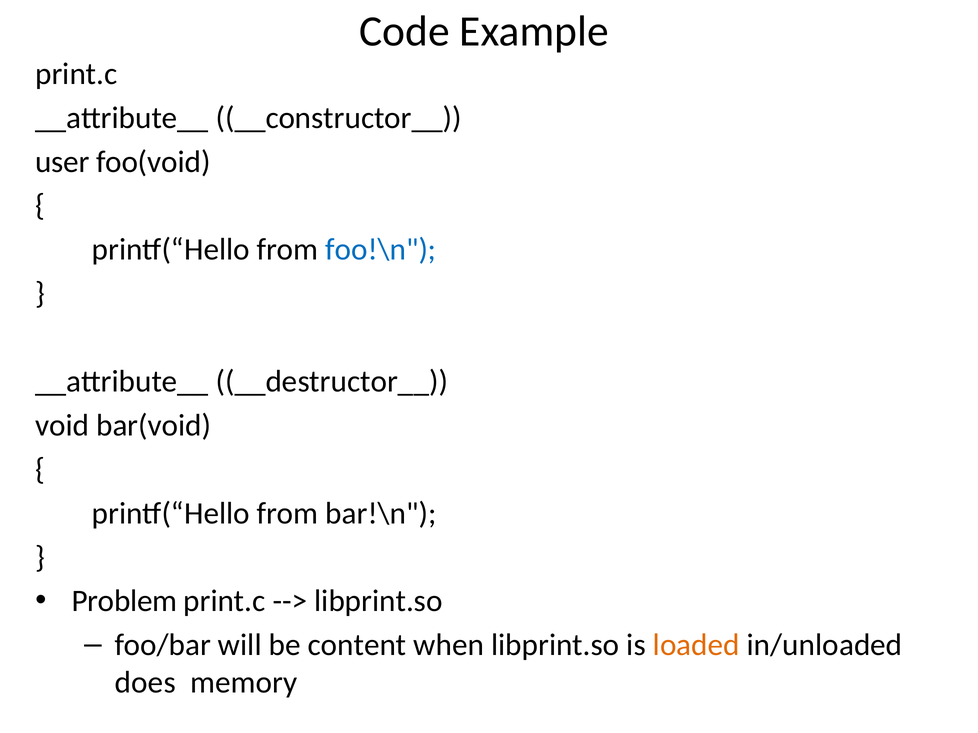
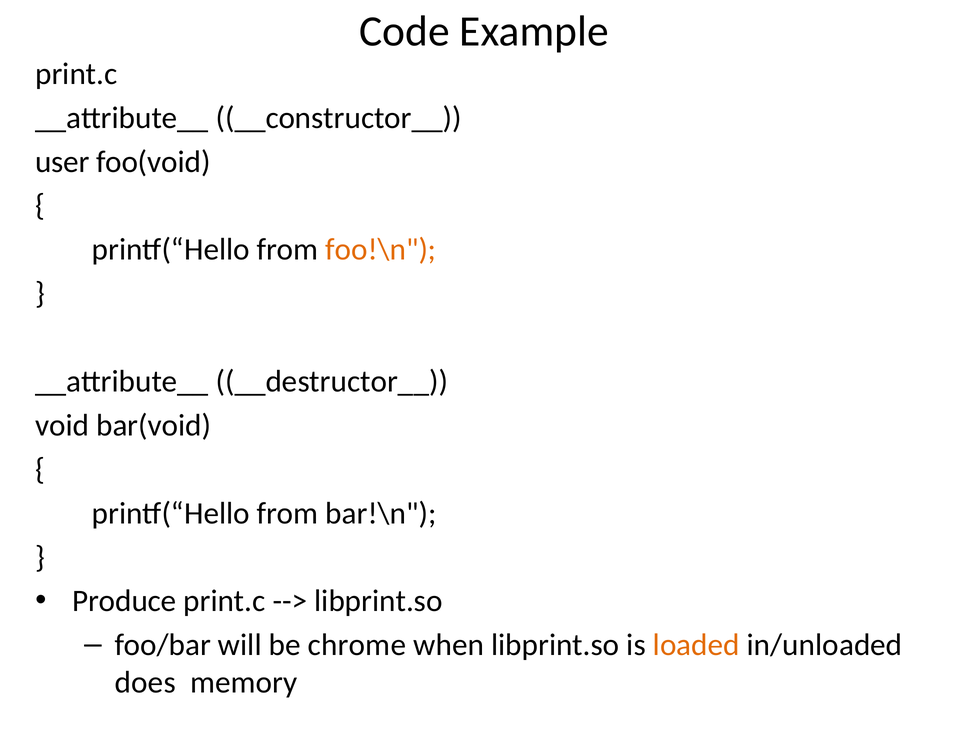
foo!\n colour: blue -> orange (381, 250)
Problem: Problem -> Produce (124, 602)
content: content -> chrome (357, 646)
